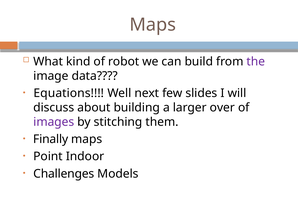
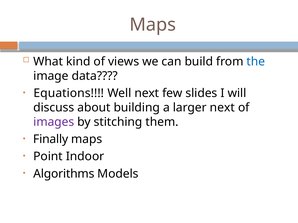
robot: robot -> views (124, 62)
the colour: purple -> blue (256, 62)
larger over: over -> next (222, 108)
Challenges: Challenges -> Algorithms (64, 174)
